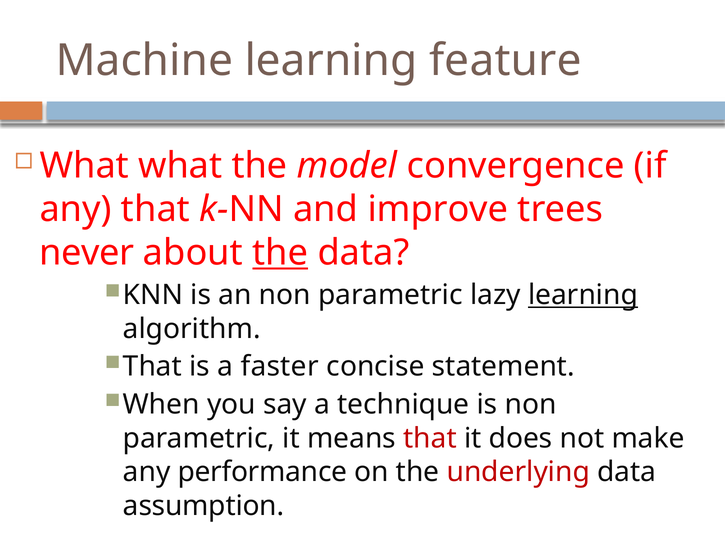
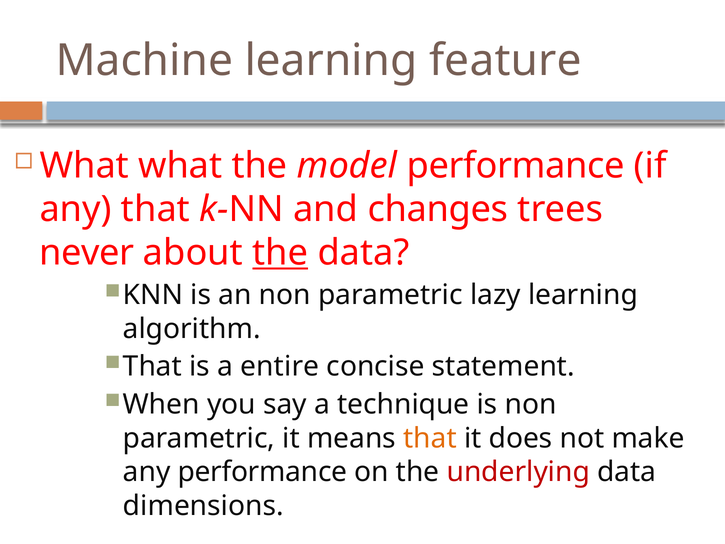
model convergence: convergence -> performance (516, 166)
improve: improve -> changes (438, 209)
learning underline: present -> none (583, 295)
faster: faster -> entire (280, 366)
that colour: red -> orange (430, 438)
assumption: assumption -> dimensions (203, 506)
